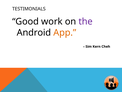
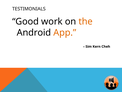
the colour: purple -> orange (86, 21)
